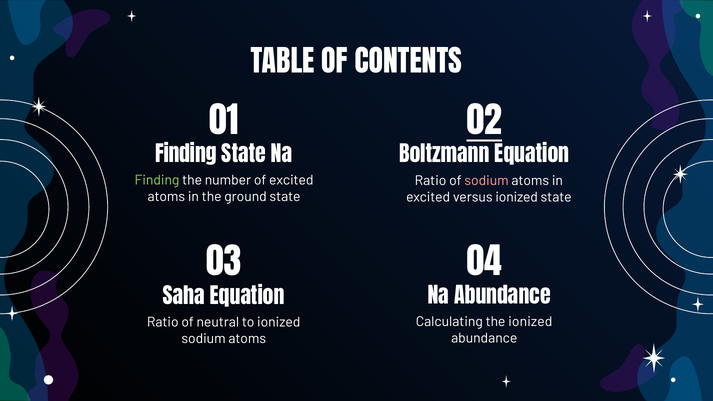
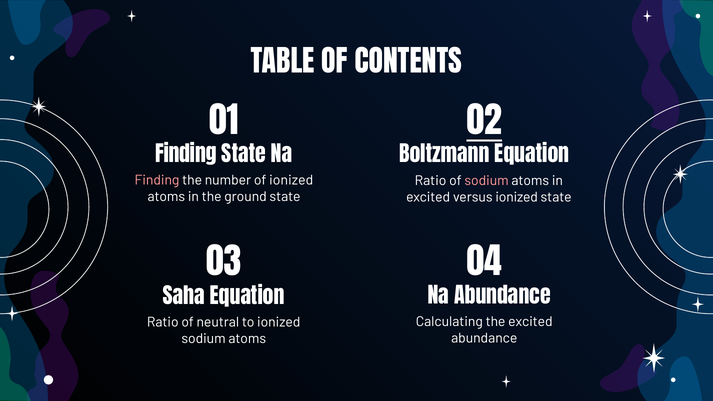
Finding colour: light green -> pink (157, 180)
of excited: excited -> ionized (291, 180)
the ionized: ionized -> excited (530, 322)
